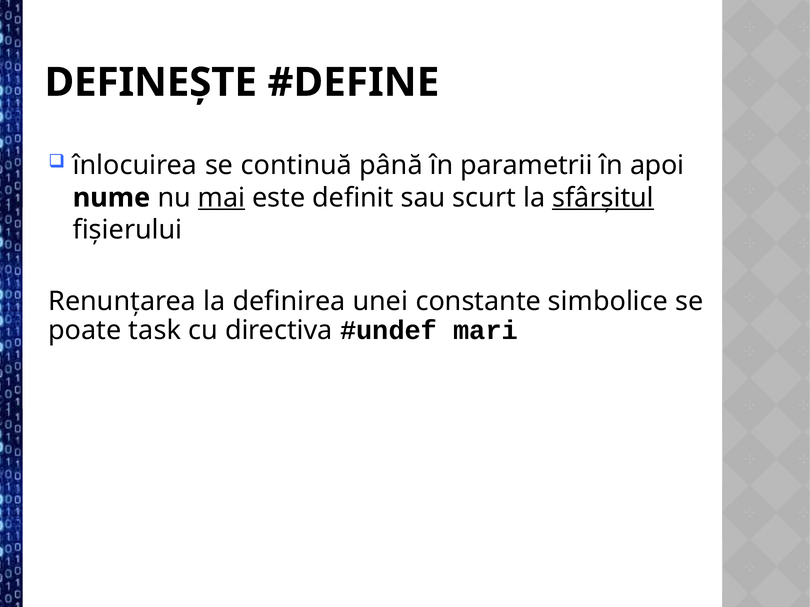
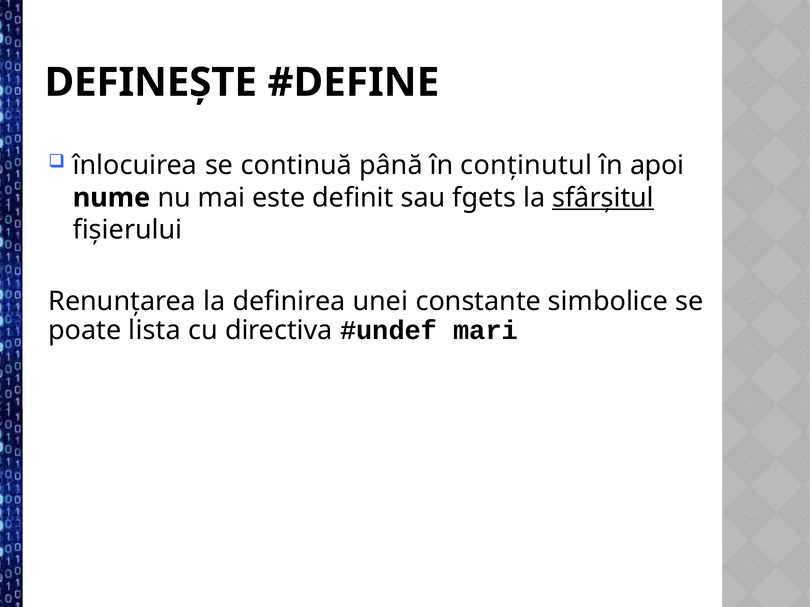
parametrii: parametrii -> conținutul (526, 165)
mai underline: present -> none (222, 198)
scurt: scurt -> fgets (484, 198)
task: task -> lista (155, 331)
